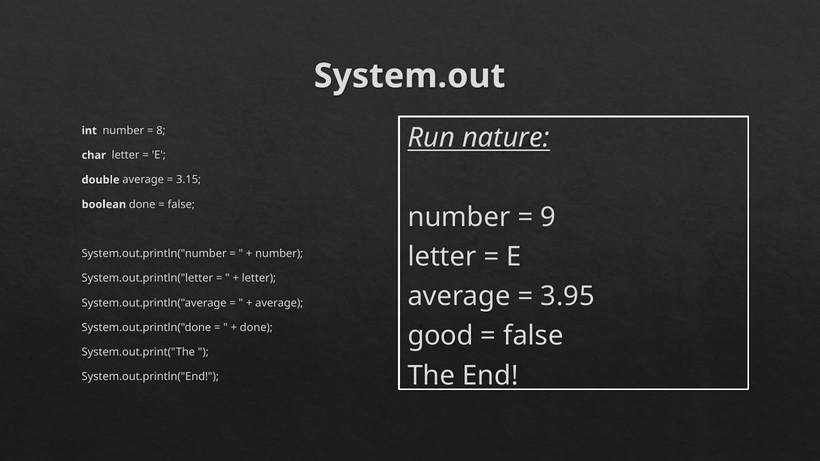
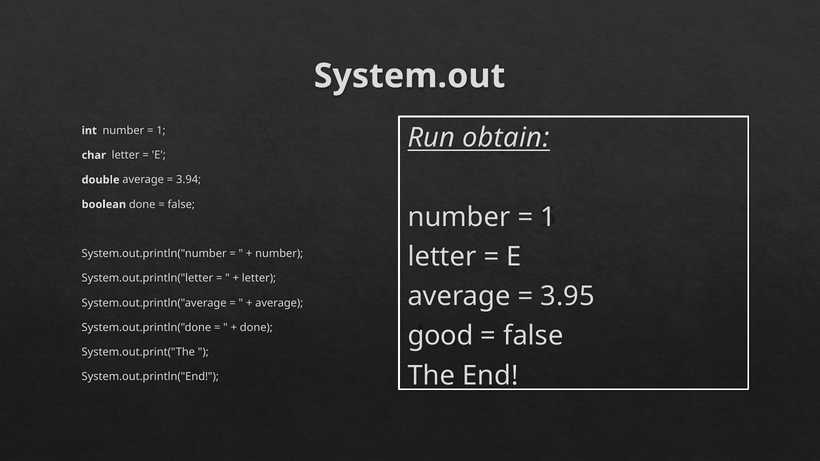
8: 8 -> 1 (161, 131)
nature: nature -> obtain (506, 138)
3.15: 3.15 -> 3.94 (189, 180)
9: 9 -> 1 (548, 217)
